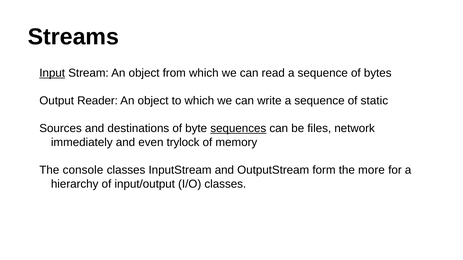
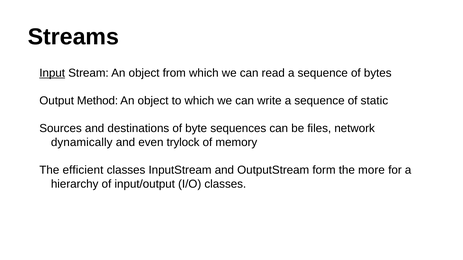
Reader: Reader -> Method (98, 101)
sequences underline: present -> none (238, 129)
immediately: immediately -> dynamically (82, 143)
console: console -> efficient (83, 170)
